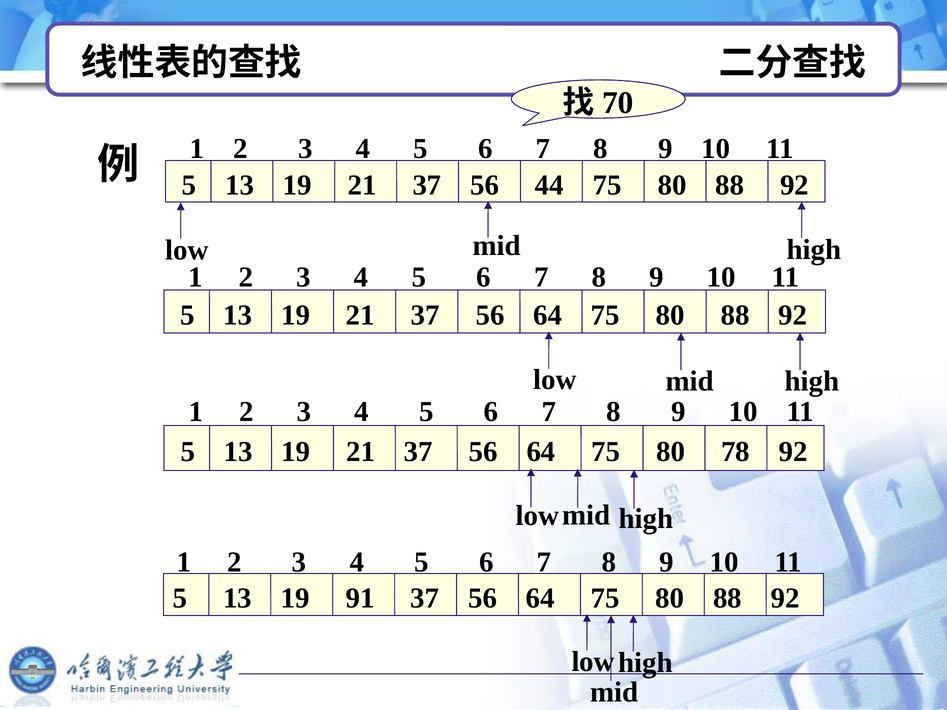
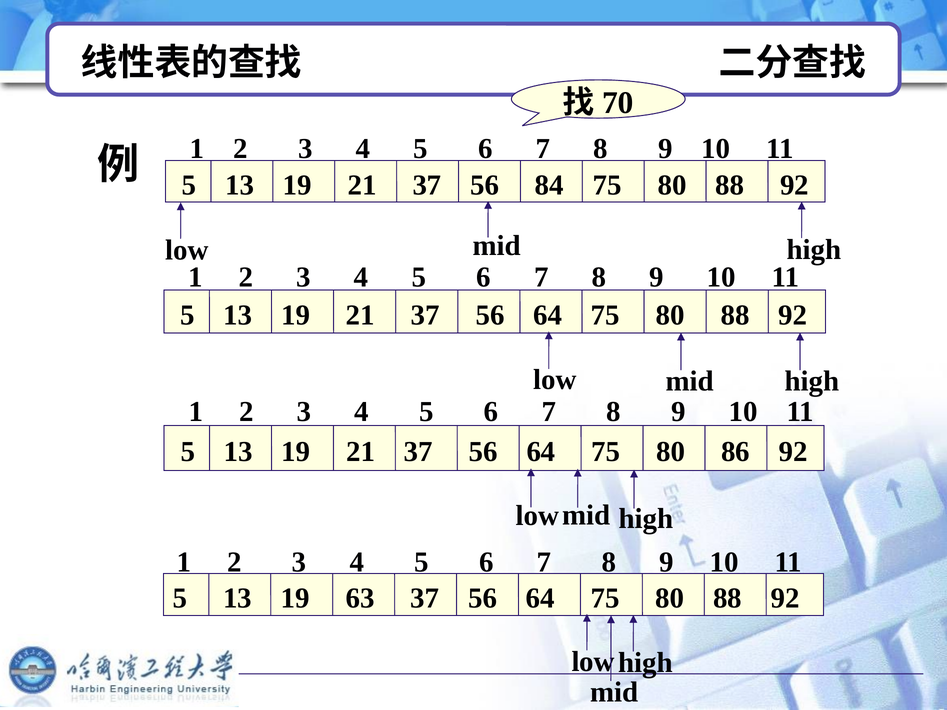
44: 44 -> 84 (549, 185)
78: 78 -> 86 (736, 452)
91: 91 -> 63 (360, 599)
